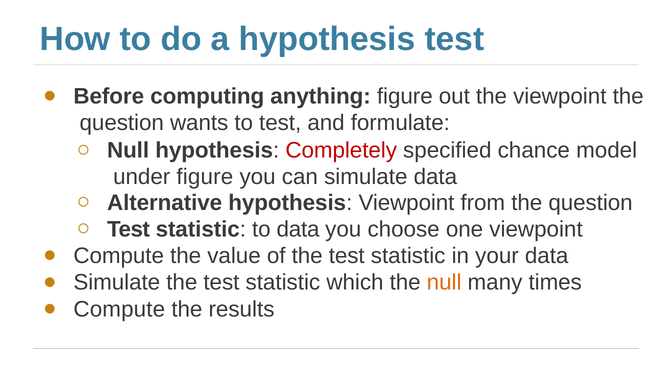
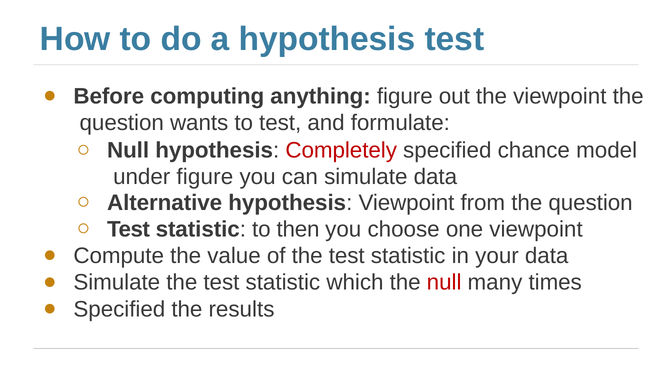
to data: data -> then (298, 229)
null colour: orange -> red (444, 282)
Compute: Compute -> Specified (119, 309)
